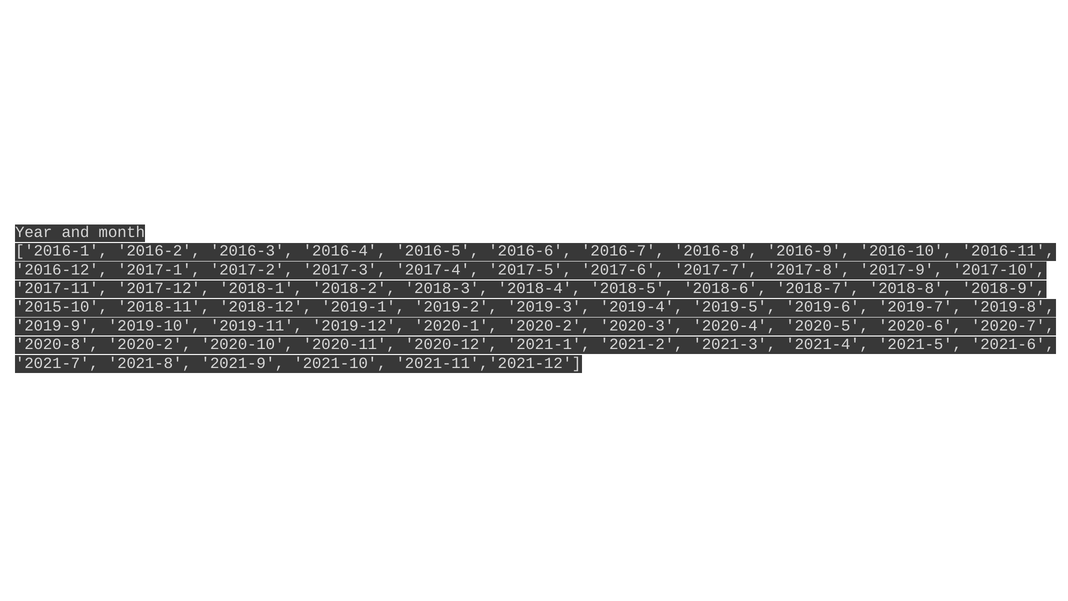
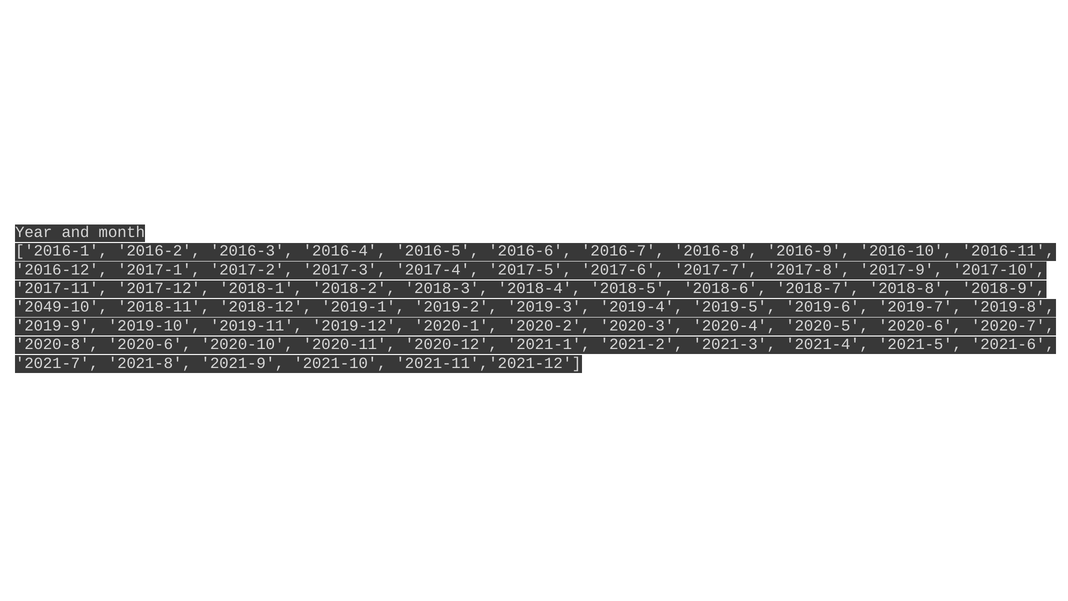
2015-10: 2015-10 -> 2049-10 (62, 307)
2020-8 2020-2: 2020-2 -> 2020-6 (150, 344)
